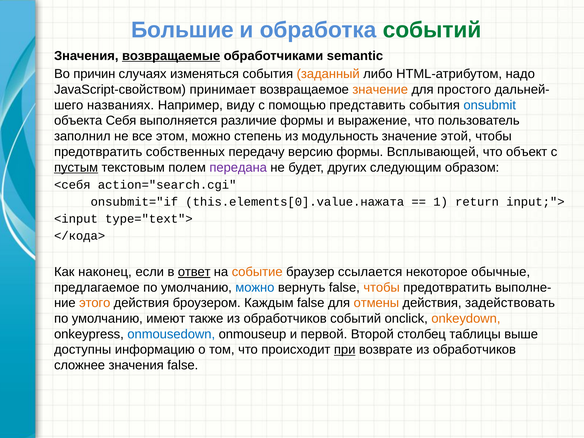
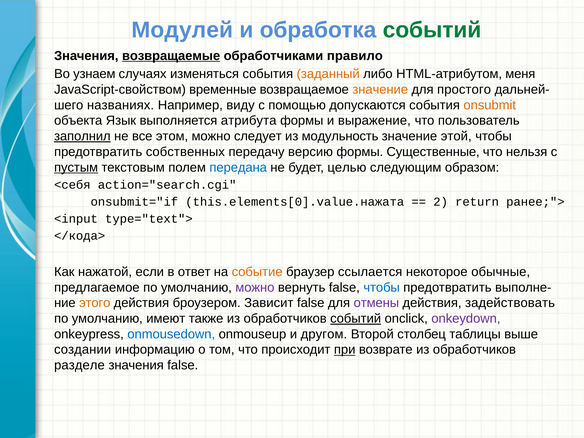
Большие: Большие -> Модулей (182, 30)
semantic: semantic -> правило (355, 56)
причин: причин -> узнаем (94, 74)
надо: надо -> меня (520, 74)
принимает: принимает -> временные (223, 90)
представить: представить -> допускаются (367, 105)
onsubmit colour: blue -> orange (490, 105)
Себя: Себя -> Язык (121, 121)
различие: различие -> атрибута (249, 121)
заполнил underline: none -> present (82, 136)
степень: степень -> следует (258, 136)
Всплывающей: Всплывающей -> Существенные (433, 152)
объект: объект -> нельзя (527, 152)
передана colour: purple -> blue (238, 167)
других: других -> целью (347, 167)
1: 1 -> 2 (441, 202)
input;">: input;"> -> ранее;"> (535, 202)
наконец: наконец -> нажатой (105, 272)
ответ underline: present -> none (194, 272)
можно colour: blue -> purple (255, 287)
чтобы colour: orange -> blue (382, 287)
Каждым: Каждым -> Зависит (269, 303)
отмены colour: orange -> purple (376, 303)
событий underline: none -> present (356, 319)
onkeydown colour: orange -> purple (466, 319)
первой: первой -> другом (324, 334)
доступны: доступны -> создании (83, 350)
сложнее: сложнее -> разделе (79, 365)
